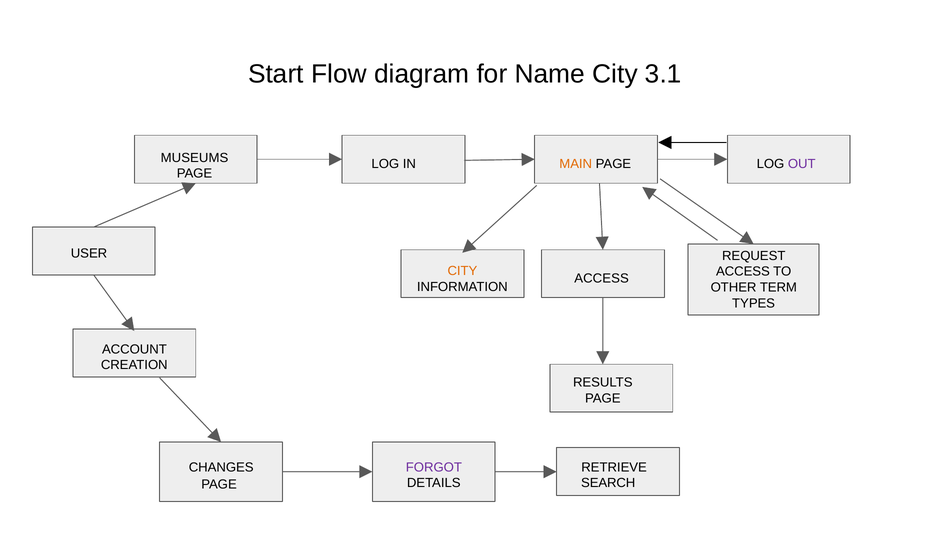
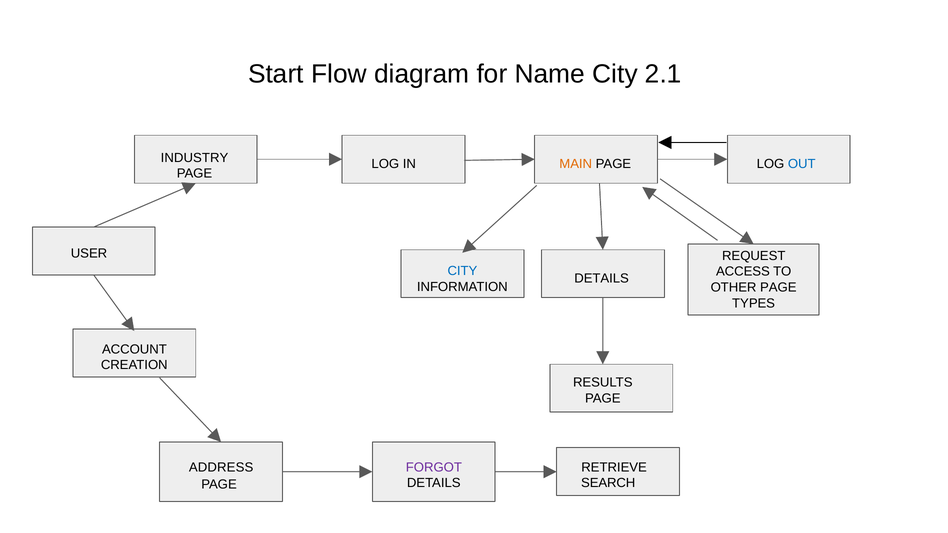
3.1: 3.1 -> 2.1 (663, 74)
MUSEUMS: MUSEUMS -> INDUSTRY (195, 158)
OUT colour: purple -> blue (802, 164)
CITY colour: orange -> blue (462, 271)
ACCESS: ACCESS -> DETAILS (602, 278)
OTHER TERM: TERM -> PAGE (778, 288)
CHANGES: CHANGES -> ADDRESS (221, 467)
